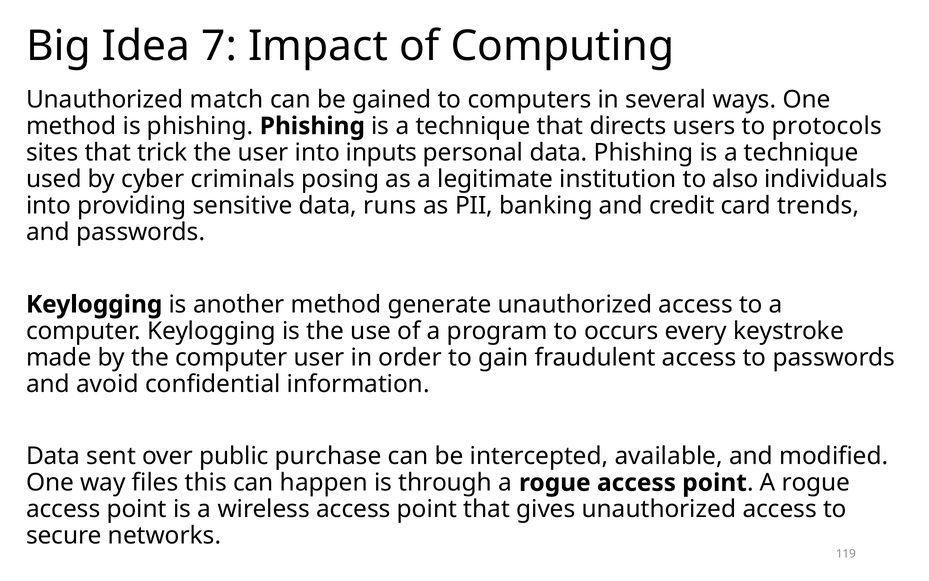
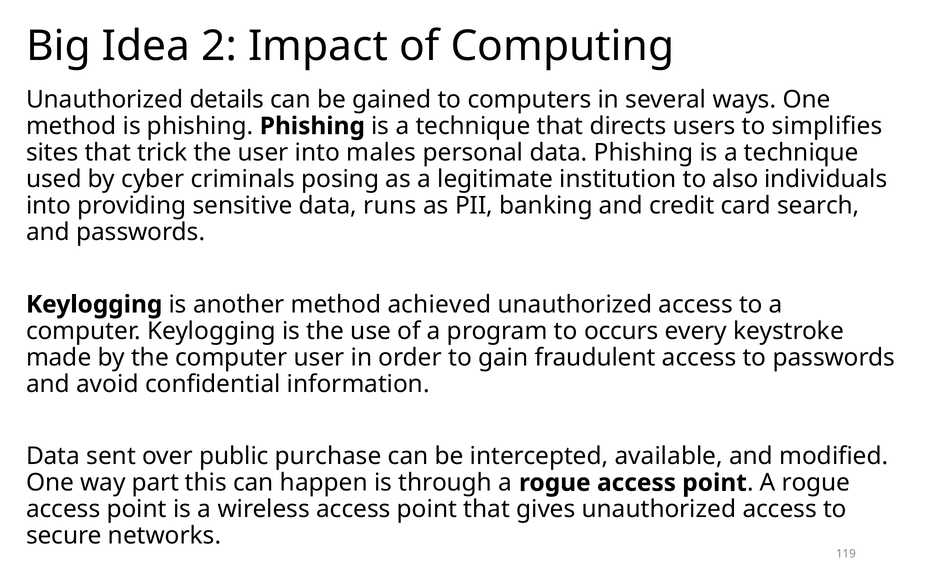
7: 7 -> 2 (219, 46)
match: match -> details (227, 100)
protocols: protocols -> simplifies (827, 126)
inputs: inputs -> males (381, 153)
trends: trends -> search (818, 205)
generate: generate -> achieved (439, 304)
files: files -> part (155, 482)
